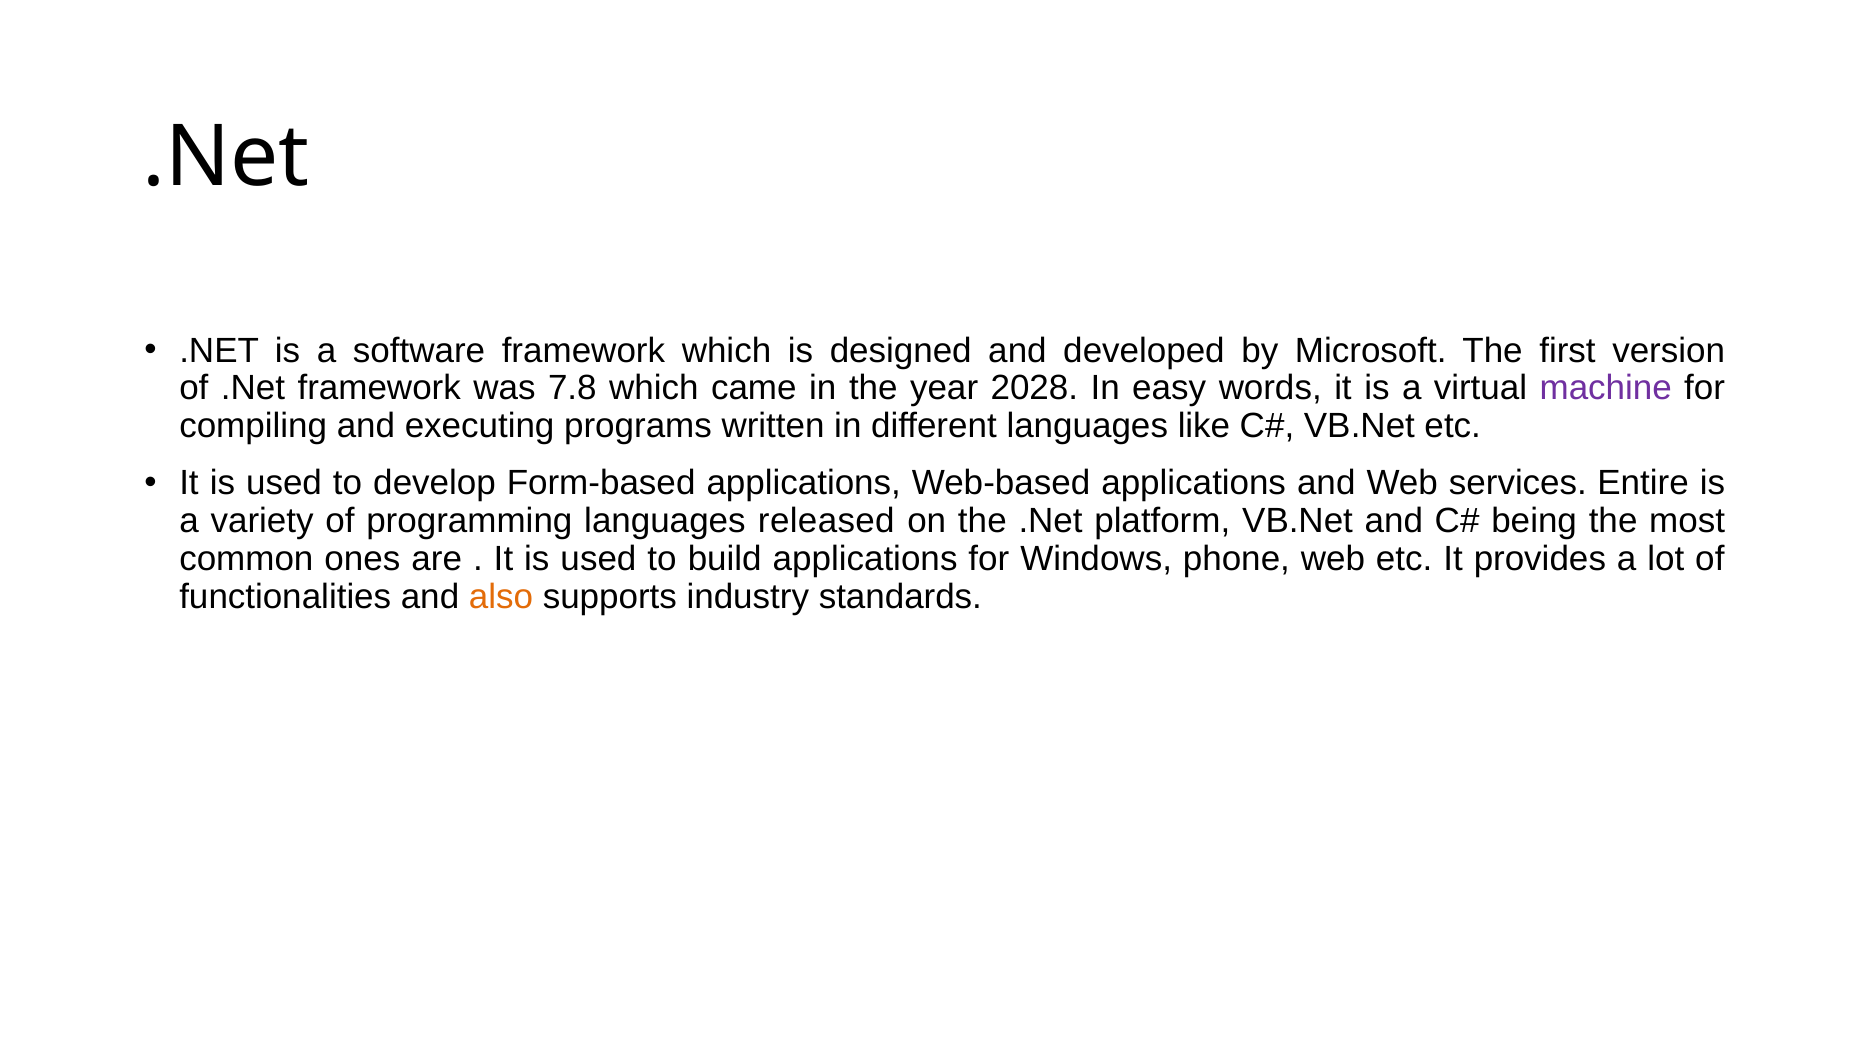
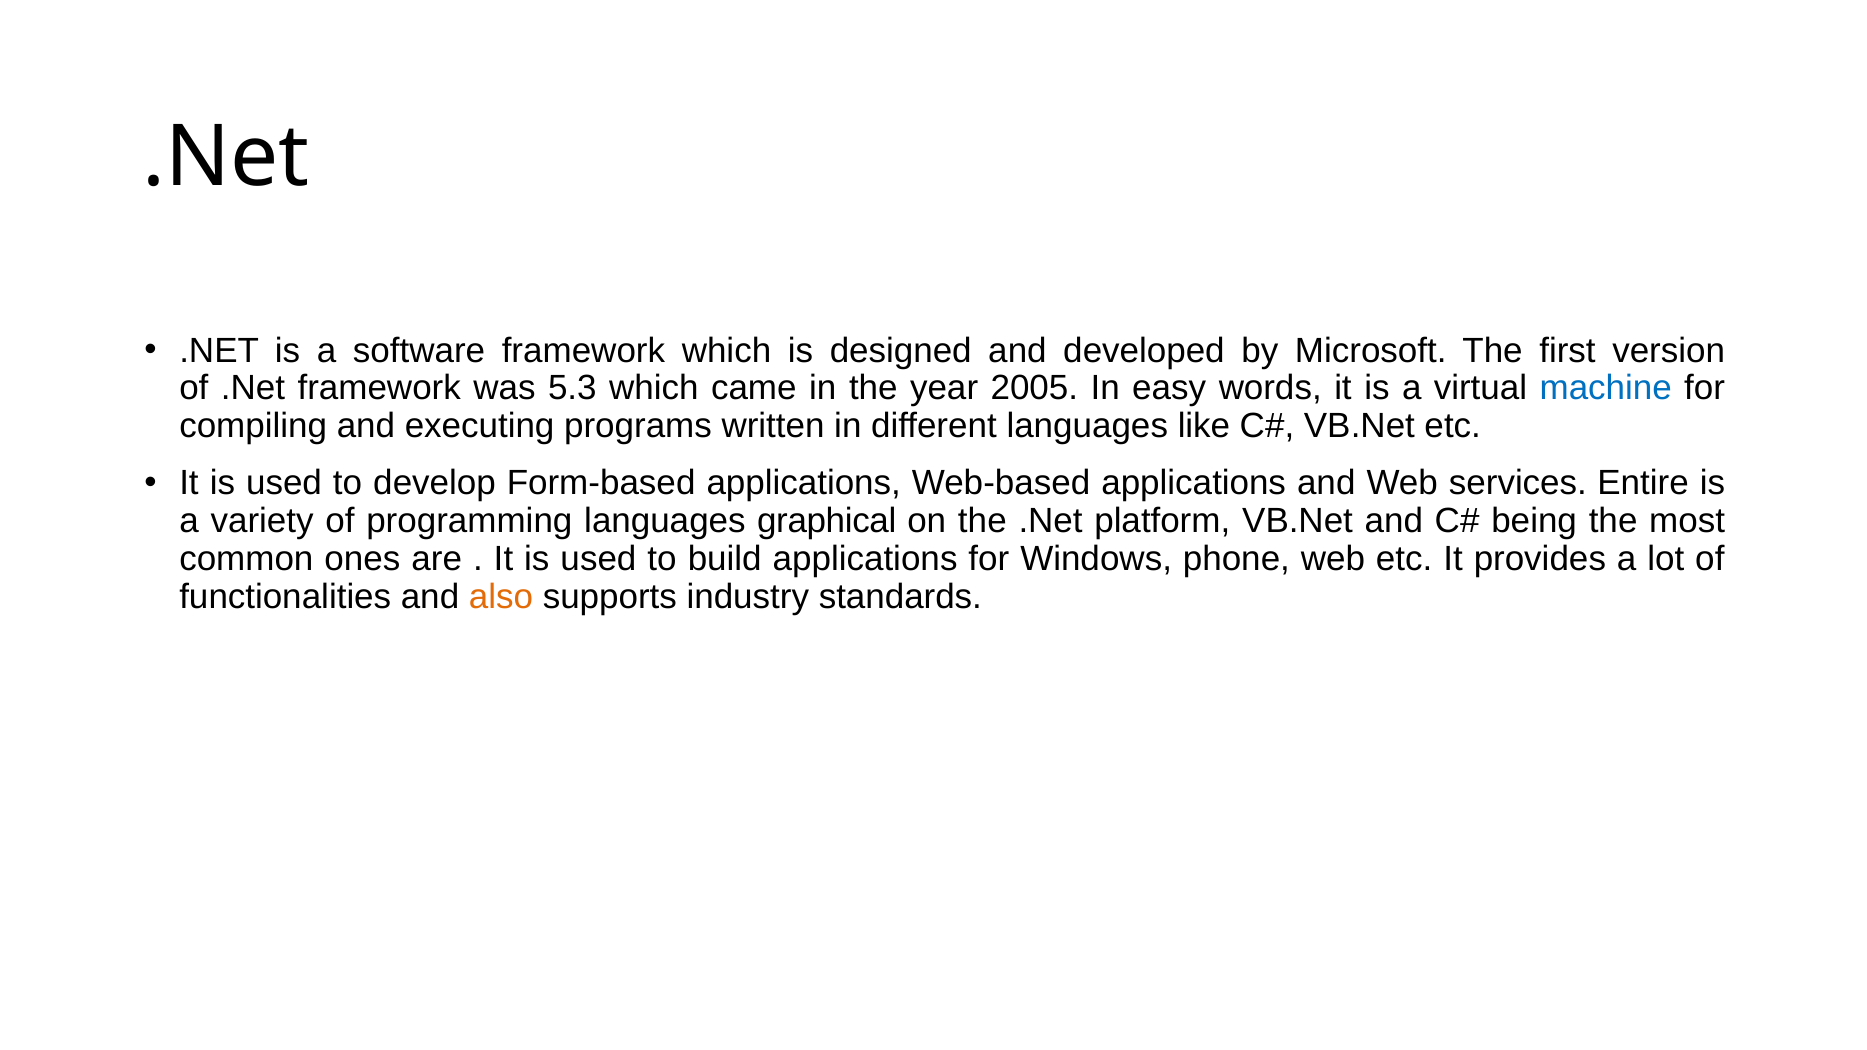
7.8: 7.8 -> 5.3 (572, 388)
2028: 2028 -> 2005 (1034, 388)
machine colour: purple -> blue (1606, 388)
released: released -> graphical (827, 521)
